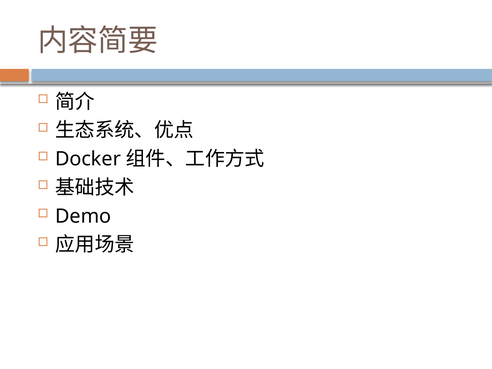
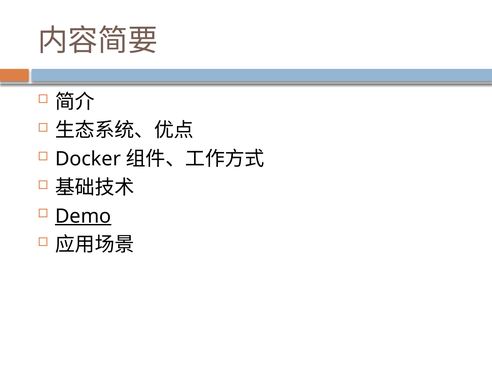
Demo underline: none -> present (83, 216)
